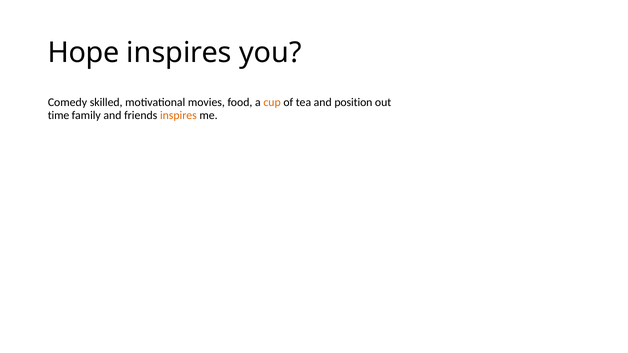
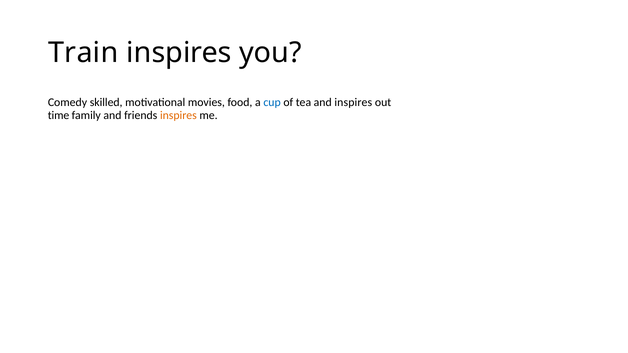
Hope: Hope -> Train (83, 53)
cup colour: orange -> blue (272, 103)
and position: position -> inspires (353, 103)
